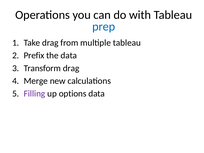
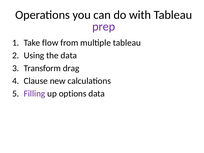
prep colour: blue -> purple (104, 27)
Take drag: drag -> flow (50, 43)
Prefix: Prefix -> Using (34, 55)
Merge: Merge -> Clause (36, 81)
